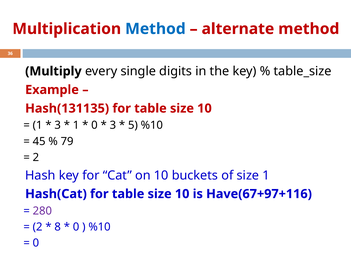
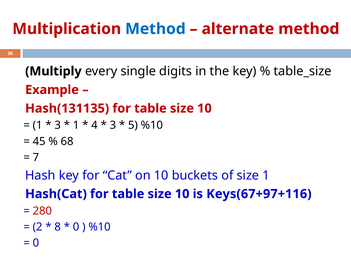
0: 0 -> 4 (94, 125)
79: 79 -> 68 (67, 142)
2: 2 -> 7 (36, 158)
Have(67+97+116: Have(67+97+116 -> Keys(67+97+116 (259, 194)
280 colour: purple -> red (42, 211)
